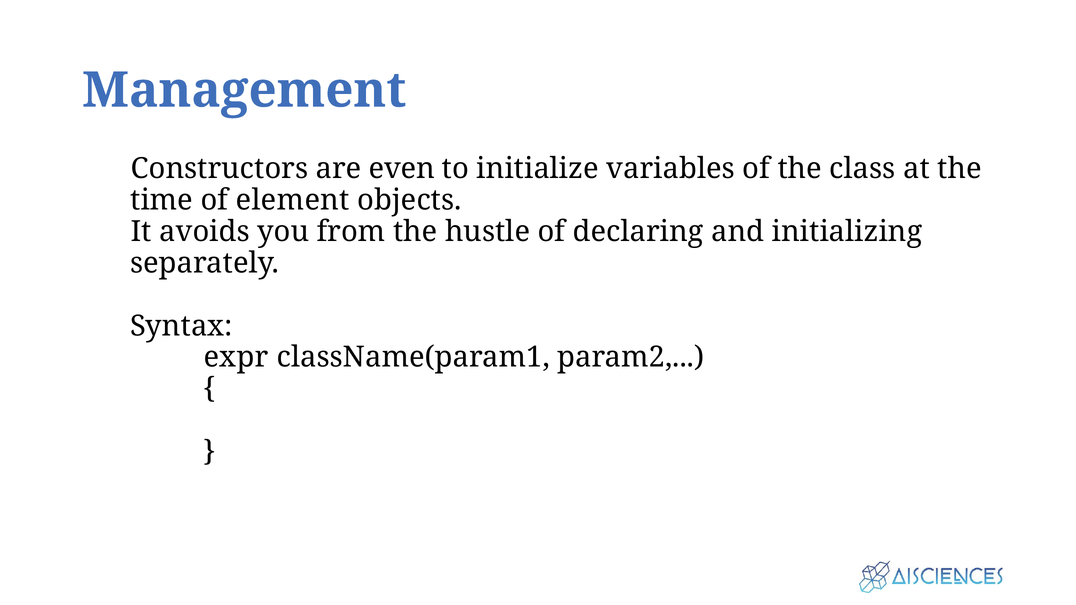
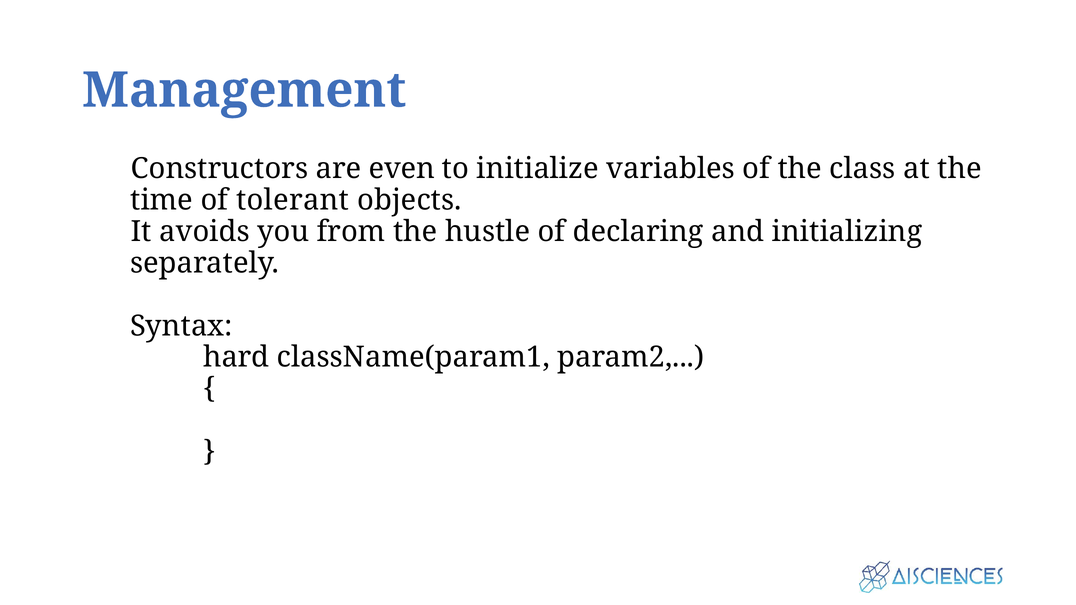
element: element -> tolerant (293, 200)
expr: expr -> hard (236, 358)
